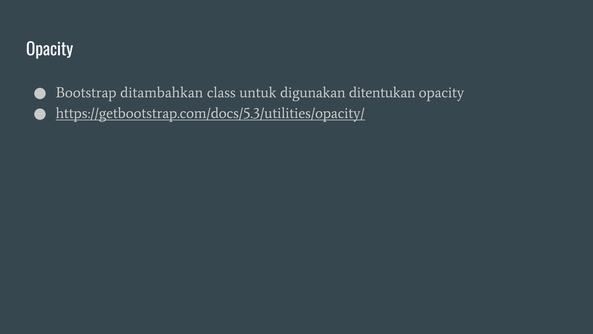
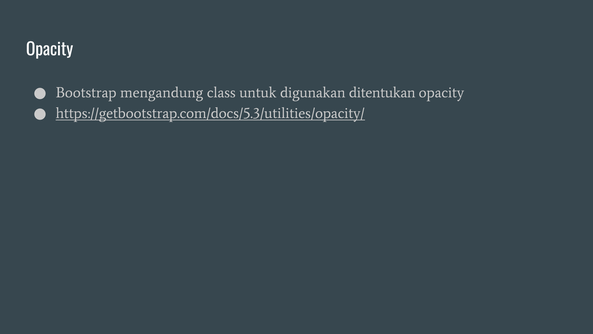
ditambahkan: ditambahkan -> mengandung (162, 93)
